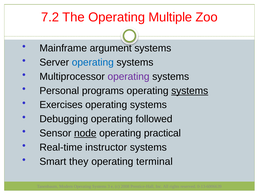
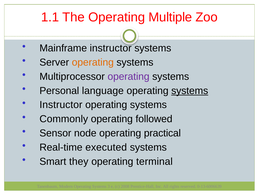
7.2: 7.2 -> 1.1 (50, 17)
Mainframe argument: argument -> instructor (111, 48)
operating colour: blue -> orange (93, 62)
programs: programs -> language (103, 90)
Exercises: Exercises -> Instructor (61, 104)
Debugging: Debugging -> Commonly (64, 119)
node underline: present -> none (85, 133)
instructor: instructor -> executed (106, 147)
